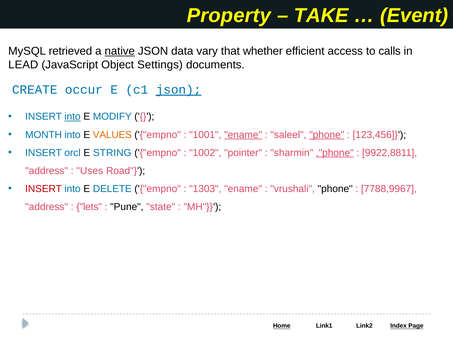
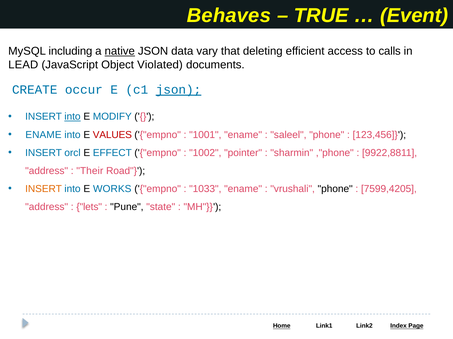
Property: Property -> Behaves (229, 16)
TAKE: TAKE -> TRUE (321, 16)
retrieved: retrieved -> including (70, 51)
whether: whether -> deleting (263, 51)
Settings: Settings -> Violated (160, 65)
MONTH: MONTH -> ENAME (43, 135)
VALUES colour: orange -> red (112, 135)
ename underline: present -> none (243, 135)
phone underline: present -> none (327, 135)
STRING: STRING -> EFFECT (112, 153)
,"phone underline: present -> none (335, 153)
Uses: Uses -> Their (90, 171)
INSERT colour: red -> orange (44, 189)
DELETE: DELETE -> WORKS (112, 189)
1303: 1303 -> 1033 (205, 189)
7788,9967: 7788,9967 -> 7599,4205 (389, 189)
